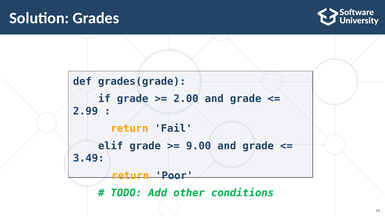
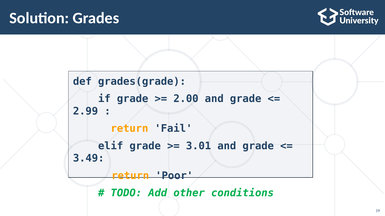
9.00: 9.00 -> 3.01 (199, 146)
